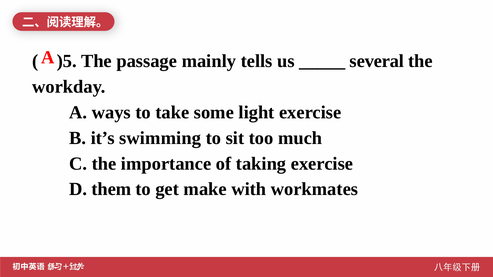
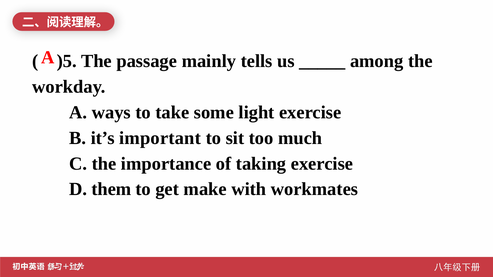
several: several -> among (377, 61)
swimming: swimming -> important (160, 138)
